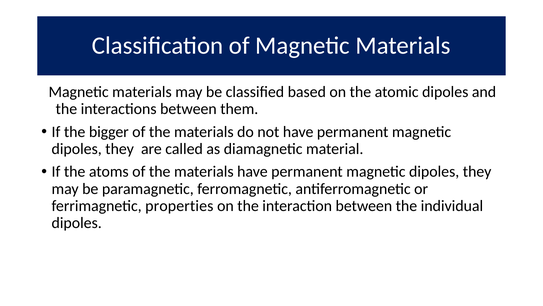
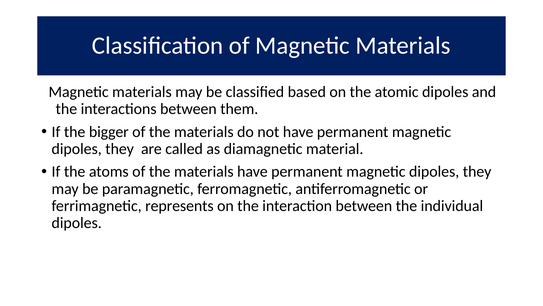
properties: properties -> represents (179, 206)
